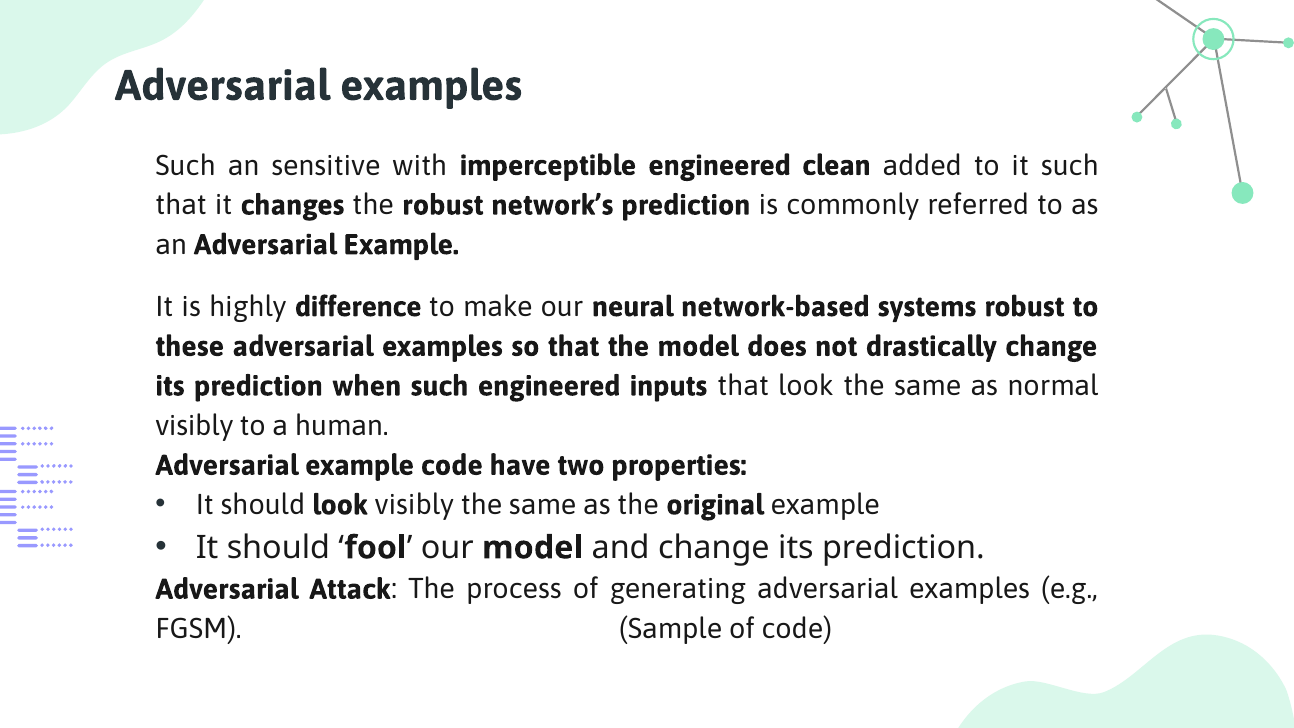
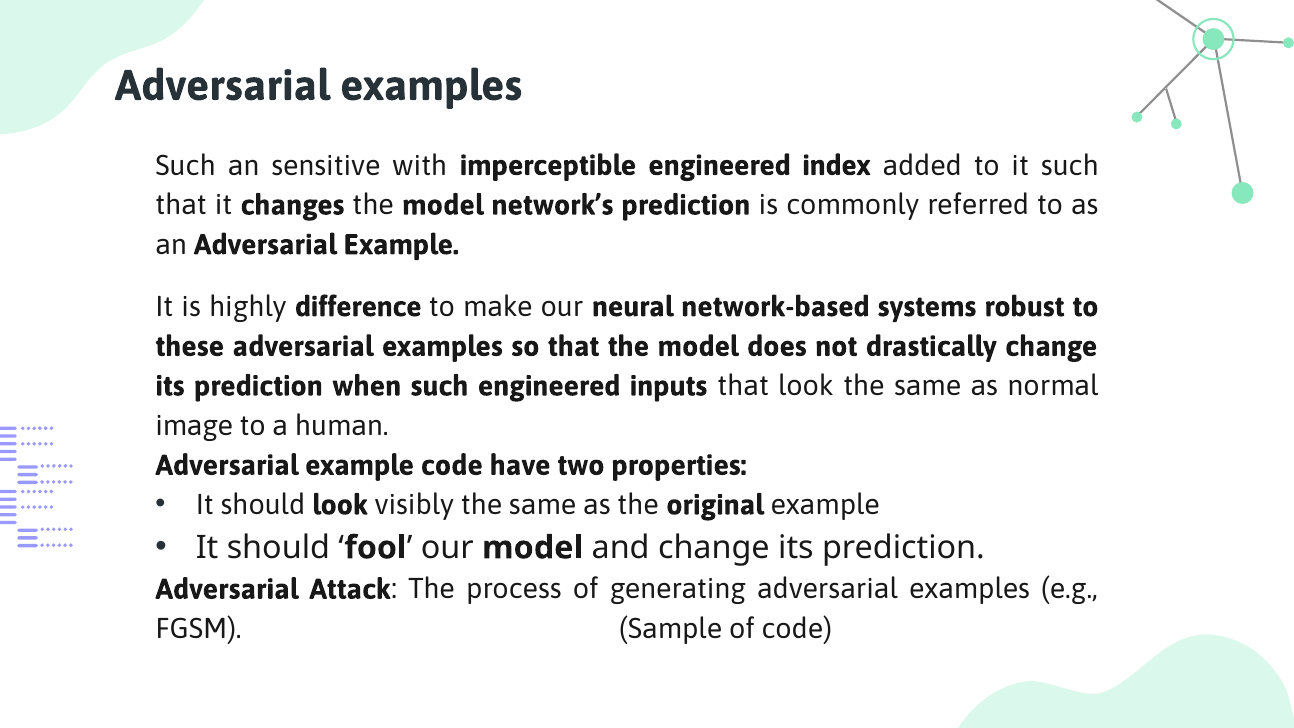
clean: clean -> index (836, 166)
changes the robust: robust -> model (443, 205)
visibly: visibly -> image (194, 426)
